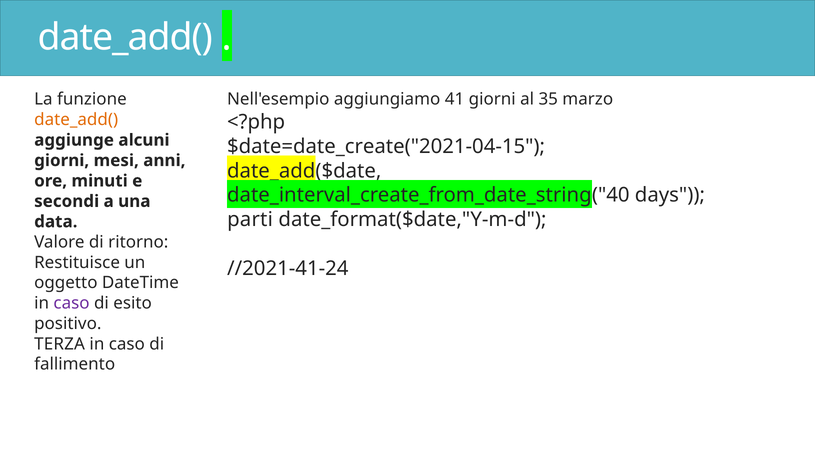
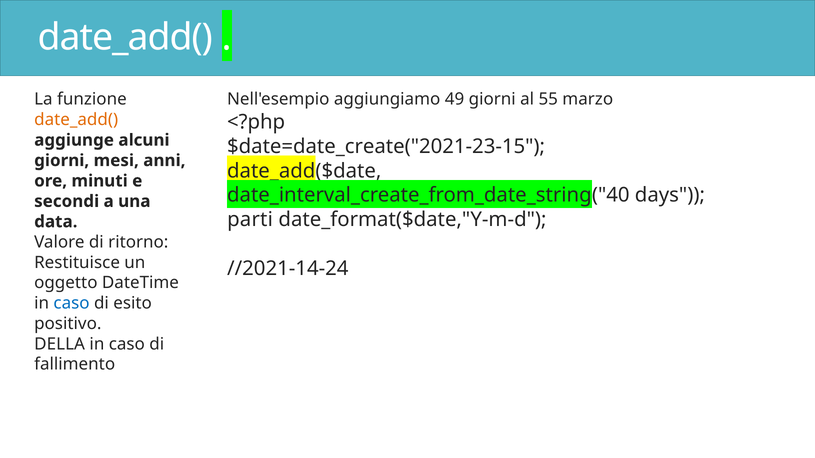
41: 41 -> 49 (455, 99)
35: 35 -> 55 (548, 99)
$date=date_create("2021-04-15: $date=date_create("2021-04-15 -> $date=date_create("2021-23-15 (386, 147)
//2021-41-24: //2021-41-24 -> //2021-14-24 (288, 269)
caso colour: purple -> blue (72, 304)
TERZA: TERZA -> DELLA (60, 344)
